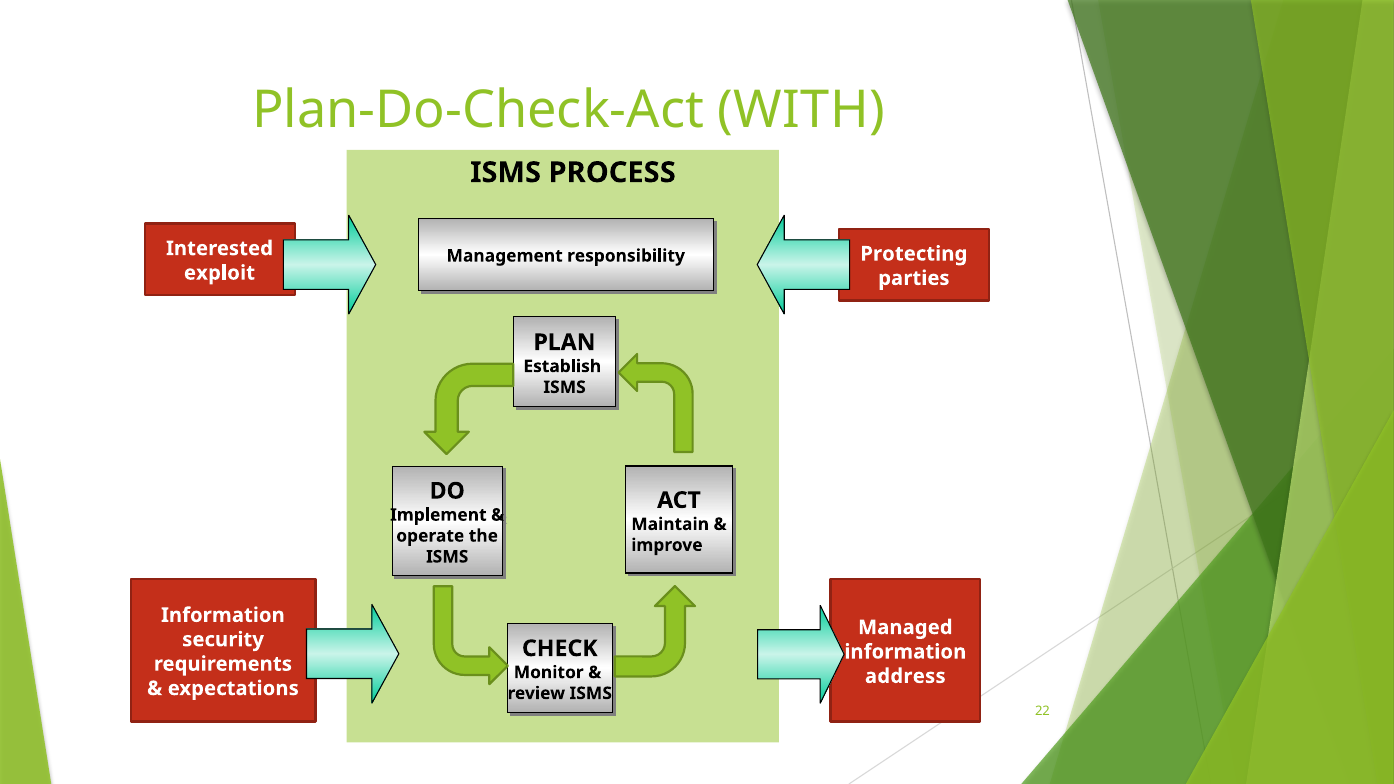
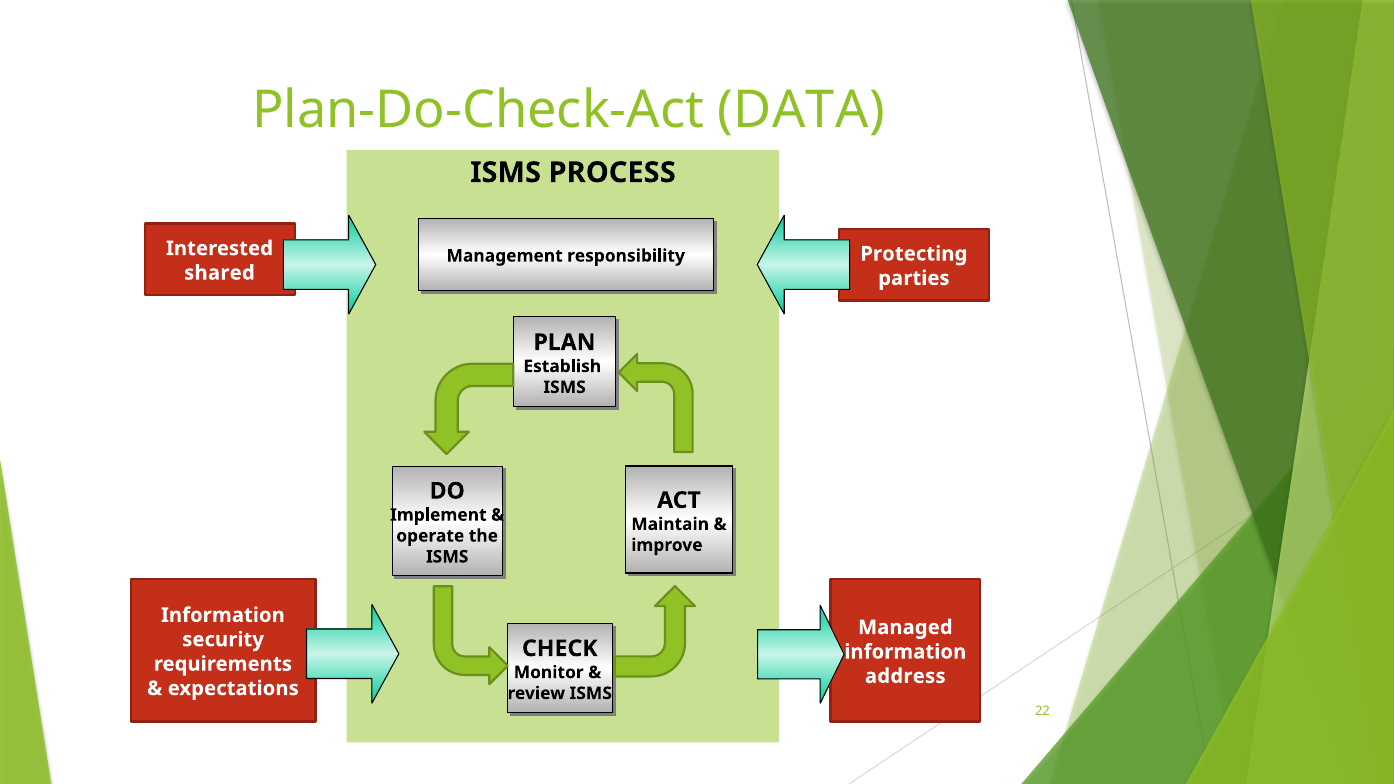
WITH: WITH -> DATA (801, 110)
exploit: exploit -> shared (219, 273)
